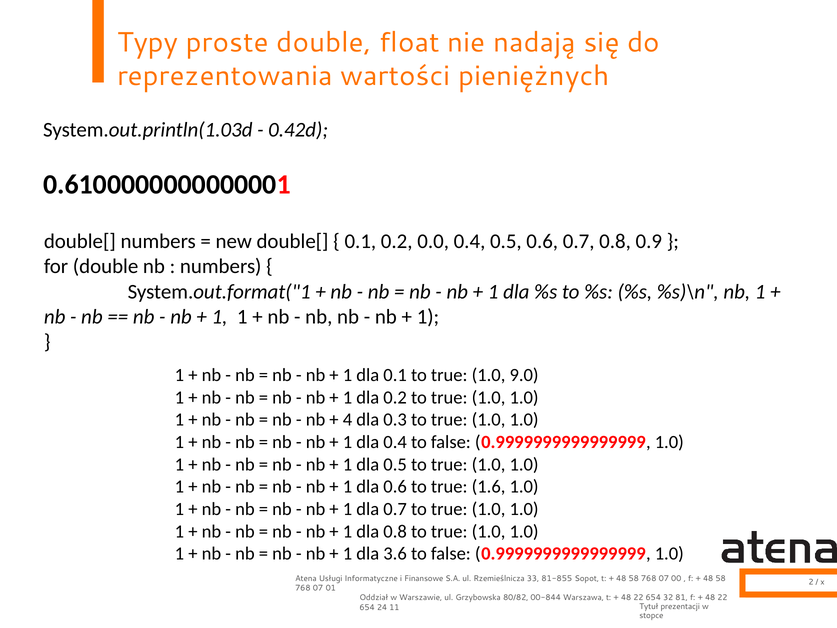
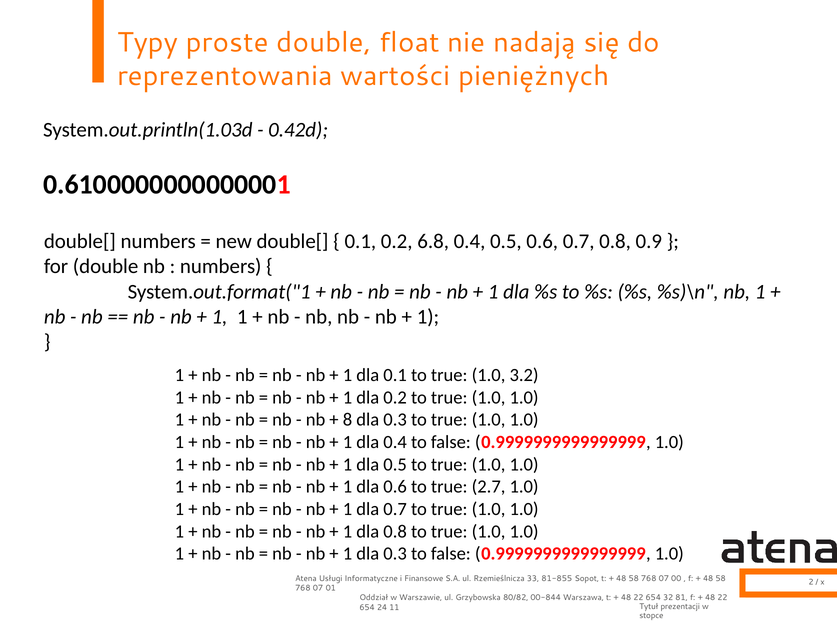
0.0: 0.0 -> 6.8 (433, 241)
9.0: 9.0 -> 3.2 (524, 375)
4: 4 -> 8 (348, 420)
1.6: 1.6 -> 2.7 (489, 487)
1 dla 3.6: 3.6 -> 0.3 (395, 553)
